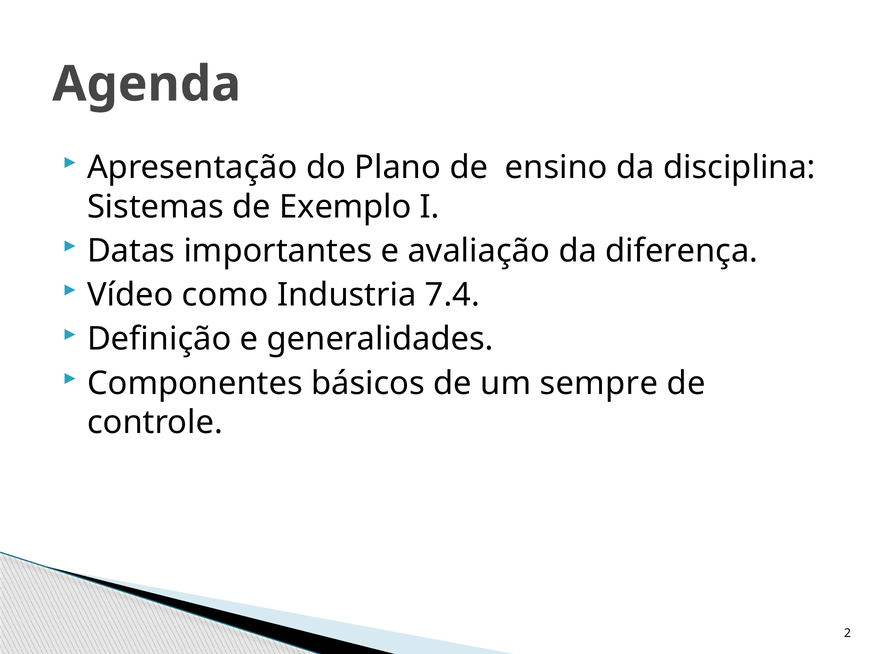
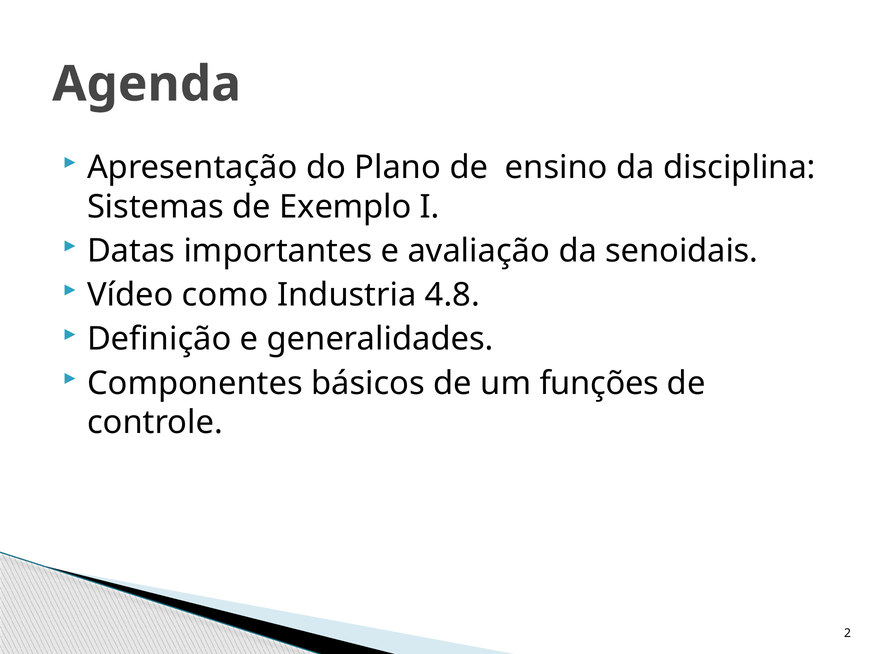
diferença: diferença -> senoidais (682, 251)
7.4: 7.4 -> 4.8 (452, 295)
sempre: sempre -> funções (599, 383)
